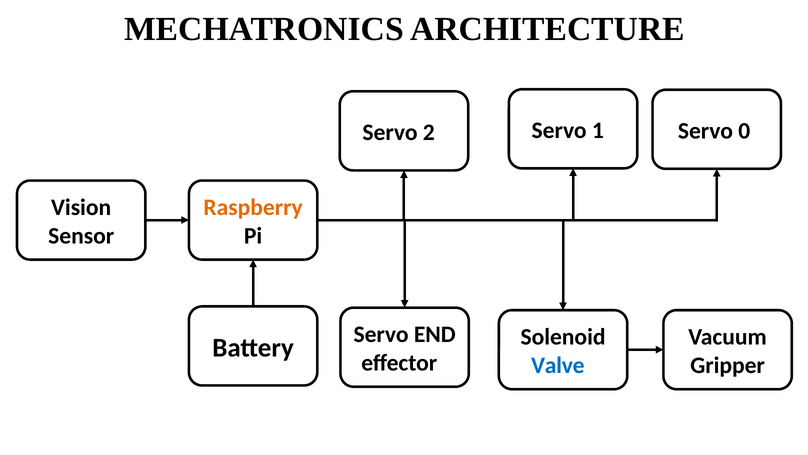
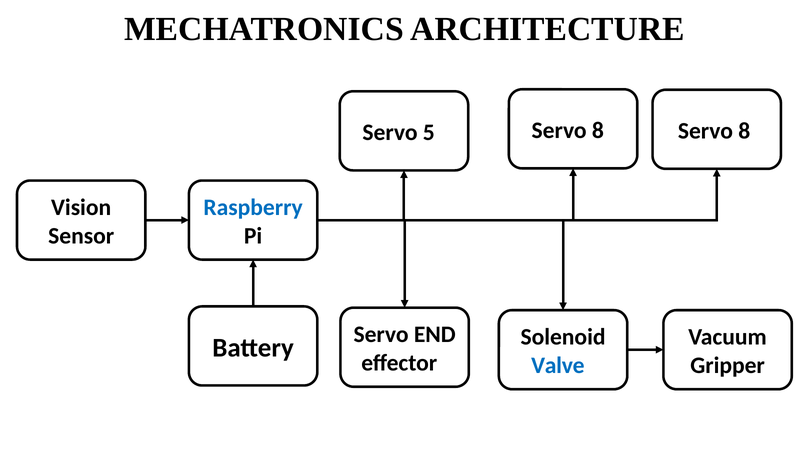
2: 2 -> 5 (429, 132)
1: 1 -> 8 (598, 130)
0: 0 -> 8 (744, 131)
Raspberry colour: orange -> blue (253, 207)
